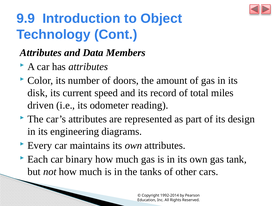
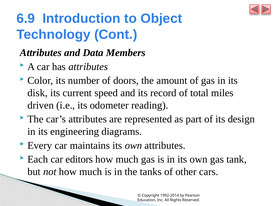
9.9: 9.9 -> 6.9 (26, 19)
binary: binary -> editors (79, 160)
